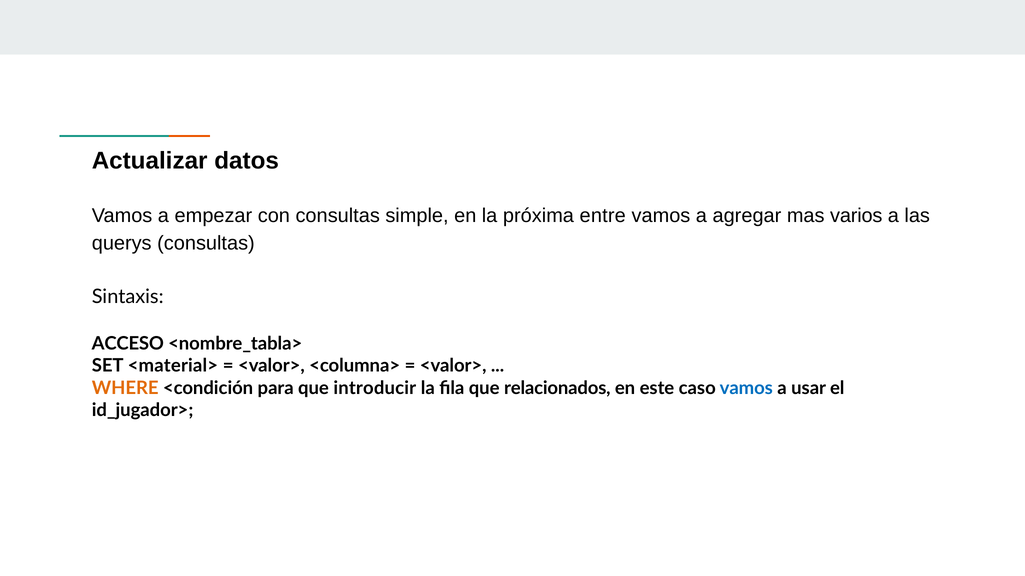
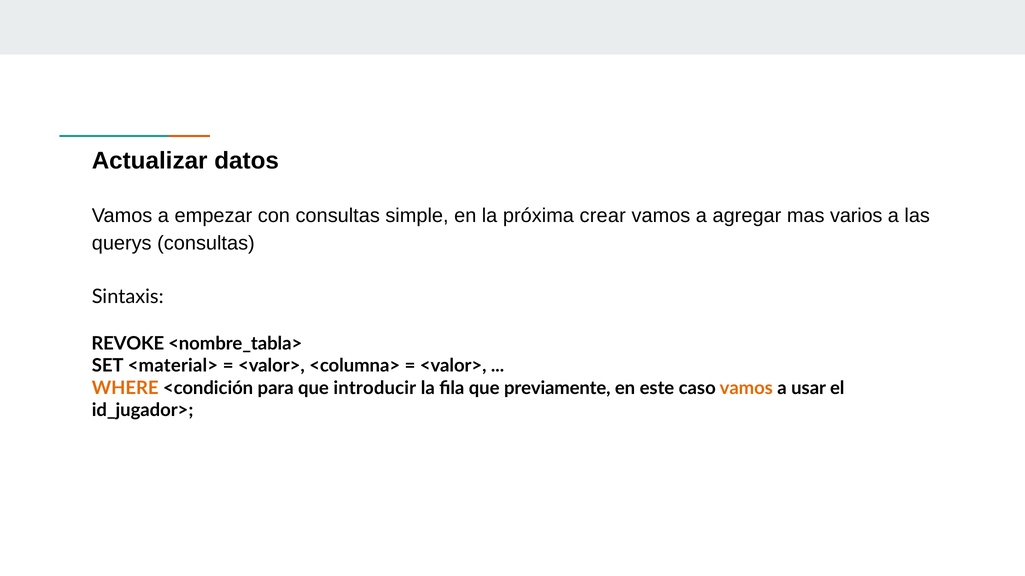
entre: entre -> crear (603, 216)
ACCESO: ACCESO -> REVOKE (128, 344)
relacionados: relacionados -> previamente (557, 388)
vamos colour: blue -> orange (746, 388)
